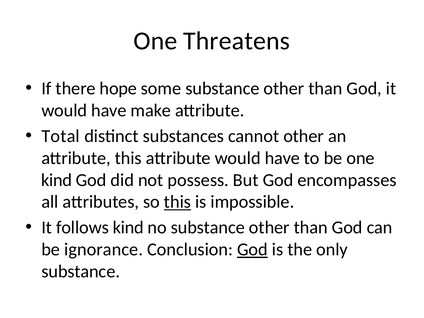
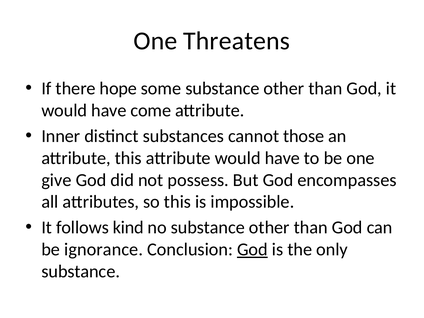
make: make -> come (151, 110)
Total: Total -> Inner (61, 136)
cannot other: other -> those (304, 136)
kind: kind -> give (56, 180)
this underline: present -> none (178, 202)
